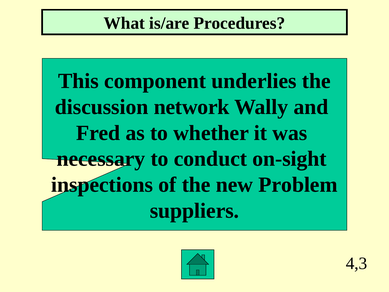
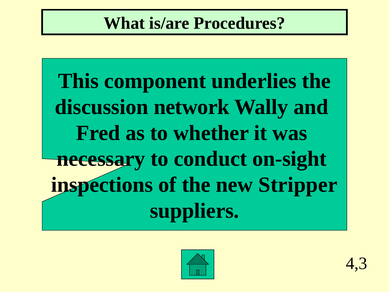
Problem: Problem -> Stripper (298, 185)
